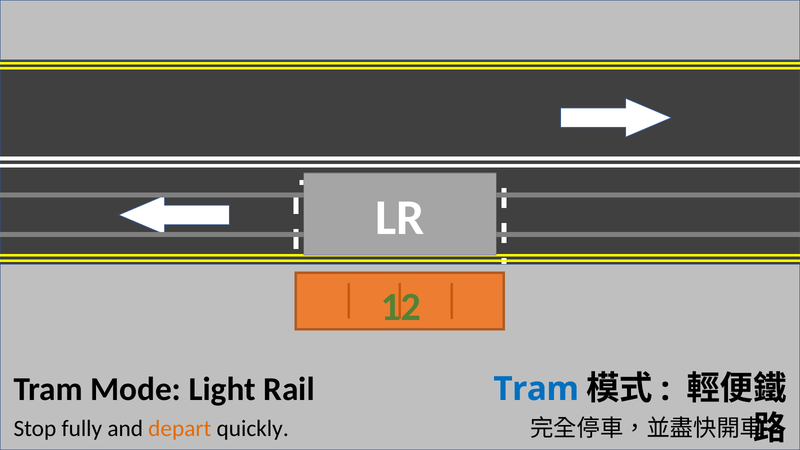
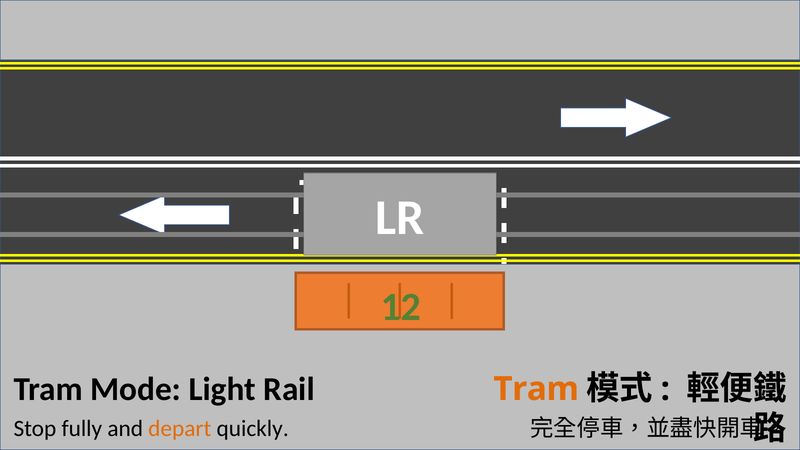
Tram colour: blue -> orange (536, 389)
